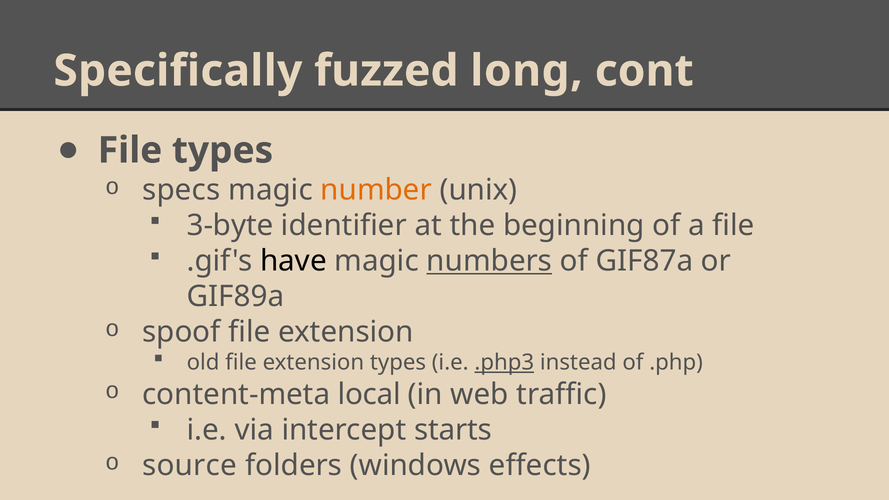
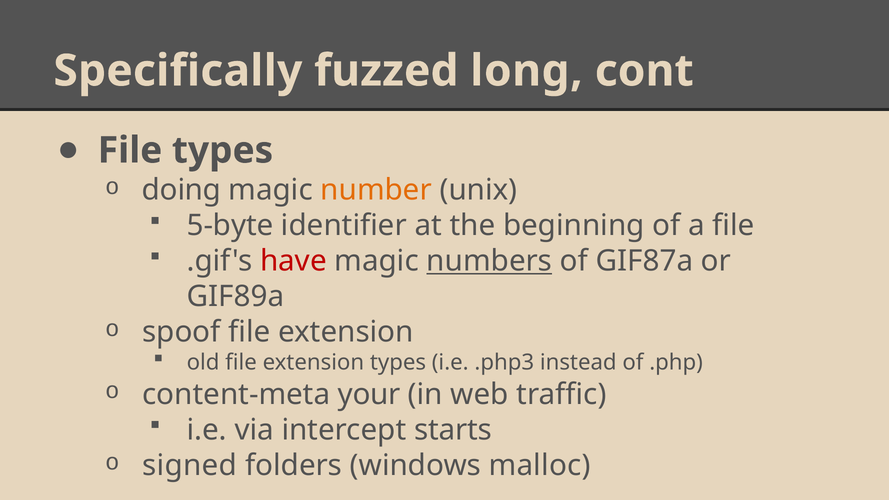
specs: specs -> doing (182, 190)
3-byte: 3-byte -> 5-byte (230, 225)
have colour: black -> red (293, 261)
.php3 underline: present -> none (504, 363)
local: local -> your (369, 394)
source: source -> signed (190, 465)
effects: effects -> malloc (540, 465)
